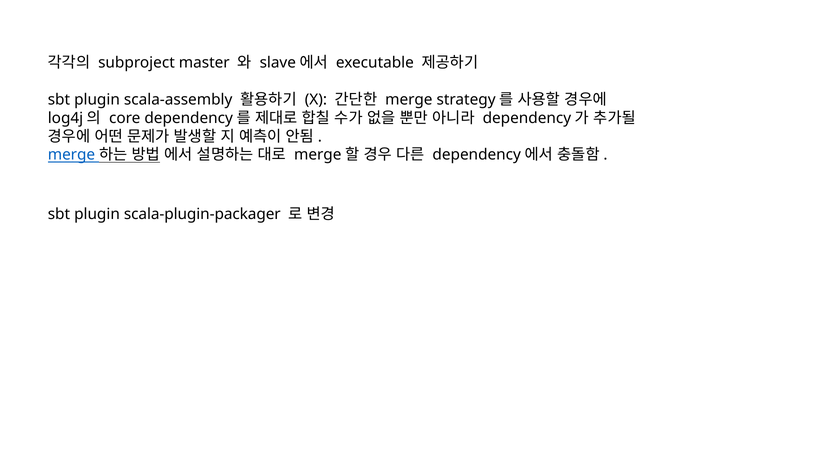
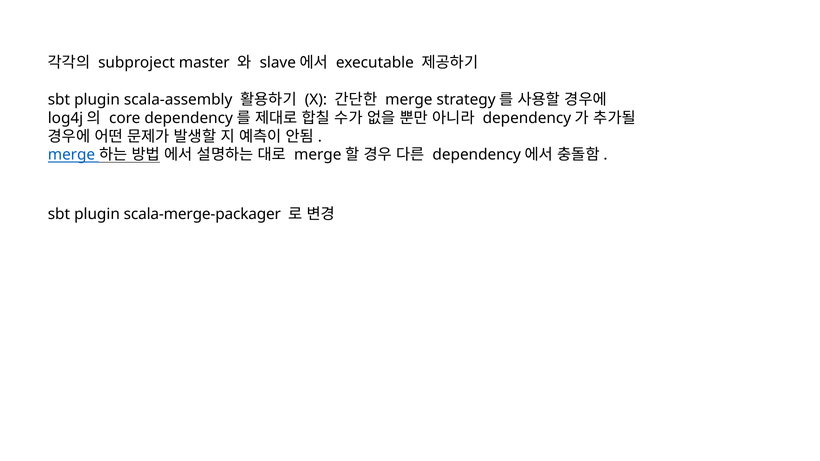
scala-plugin-packager: scala-plugin-packager -> scala-merge-packager (202, 214)
